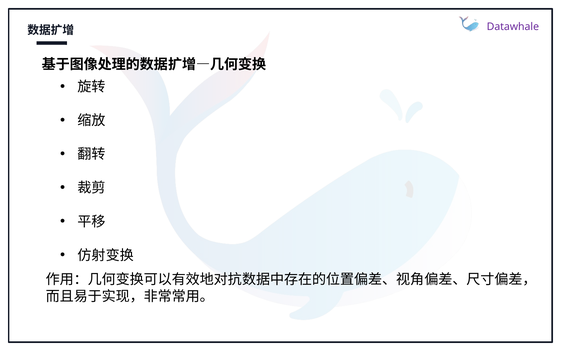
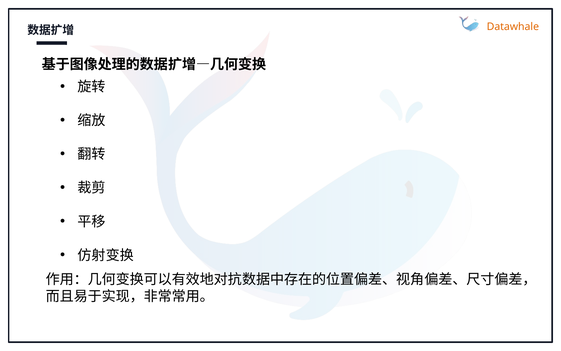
Datawhale colour: purple -> orange (513, 27)
